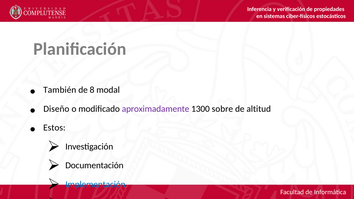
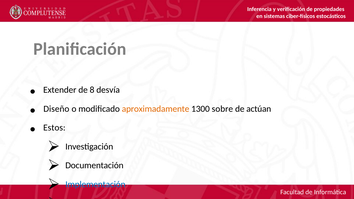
También: También -> Extender (60, 90)
modal: modal -> desvía (108, 90)
aproximadamente colour: purple -> orange (156, 109)
altitud: altitud -> actúan (259, 109)
